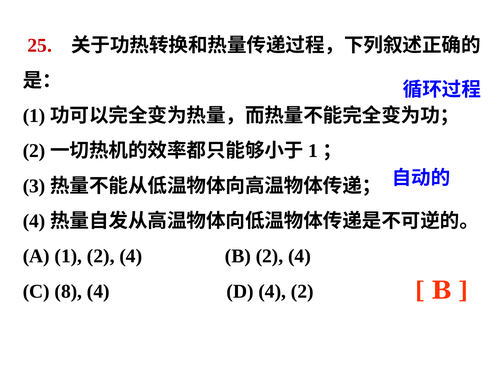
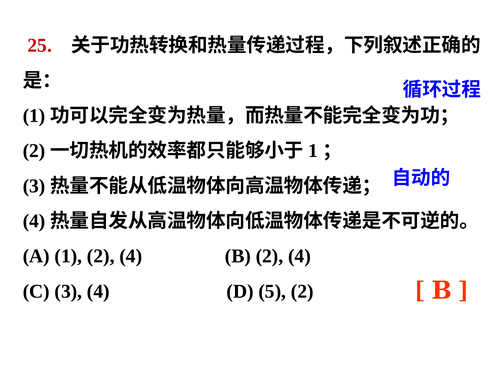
C 8: 8 -> 3 (68, 292)
D 4: 4 -> 5 (272, 292)
